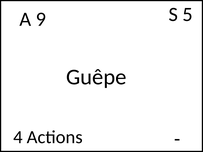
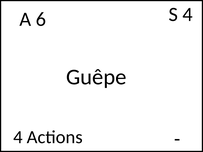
S 5: 5 -> 4 (188, 14)
9: 9 -> 6 (41, 19)
